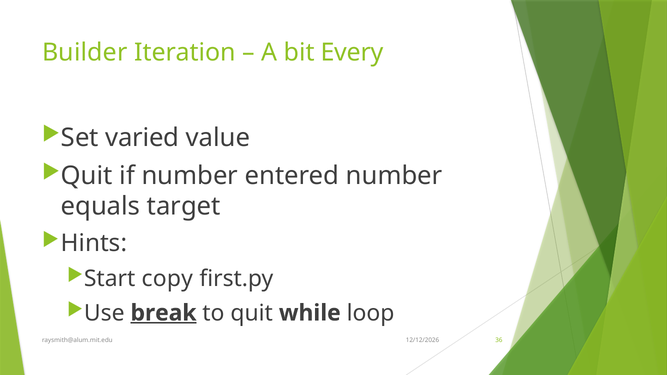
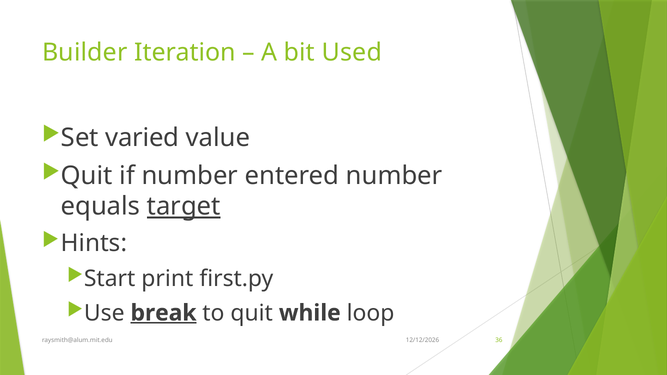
Every: Every -> Used (352, 53)
target underline: none -> present (184, 207)
copy: copy -> print (167, 279)
